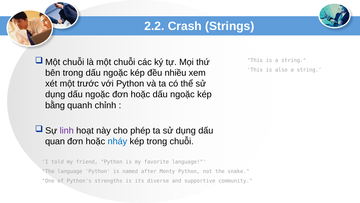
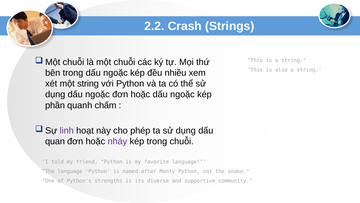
một trước: trước -> string (88, 83)
bằng: bằng -> phần (55, 105)
chỉnh: chỉnh -> chấm (106, 105)
nháy colour: blue -> purple (117, 141)
